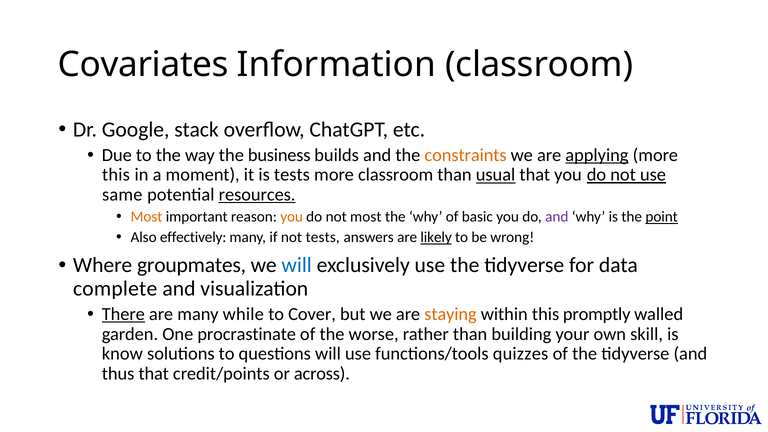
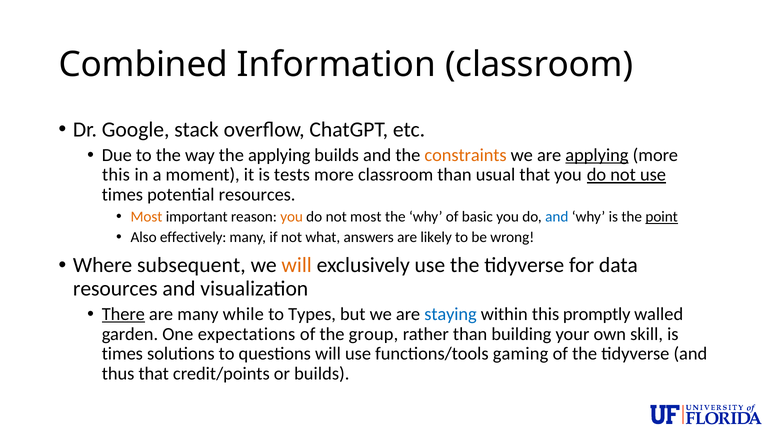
Covariates: Covariates -> Combined (143, 65)
the business: business -> applying (279, 155)
usual underline: present -> none (496, 175)
same: same -> times (122, 195)
resources underline: present -> none (257, 195)
and colour: purple -> blue (557, 217)
not tests: tests -> what (323, 237)
likely underline: present -> none (436, 237)
groupmates: groupmates -> subsequent (191, 265)
will colour: blue -> orange (297, 265)
complete: complete -> resources (115, 289)
Cover: Cover -> Types (312, 314)
staying colour: orange -> blue (450, 314)
procrastinate: procrastinate -> expectations (247, 334)
worse: worse -> group (373, 334)
know: know -> times (122, 354)
quizzes: quizzes -> gaming (521, 354)
or across: across -> builds (322, 374)
